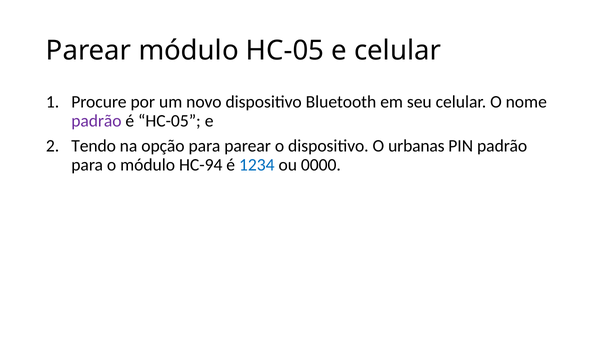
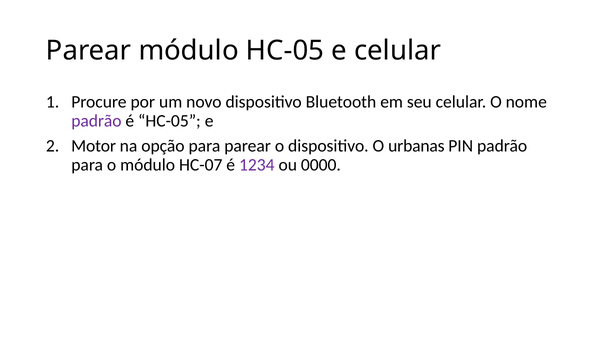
Tendo: Tendo -> Motor (94, 146)
HC-94: HC-94 -> HC-07 (201, 165)
1234 colour: blue -> purple (257, 165)
